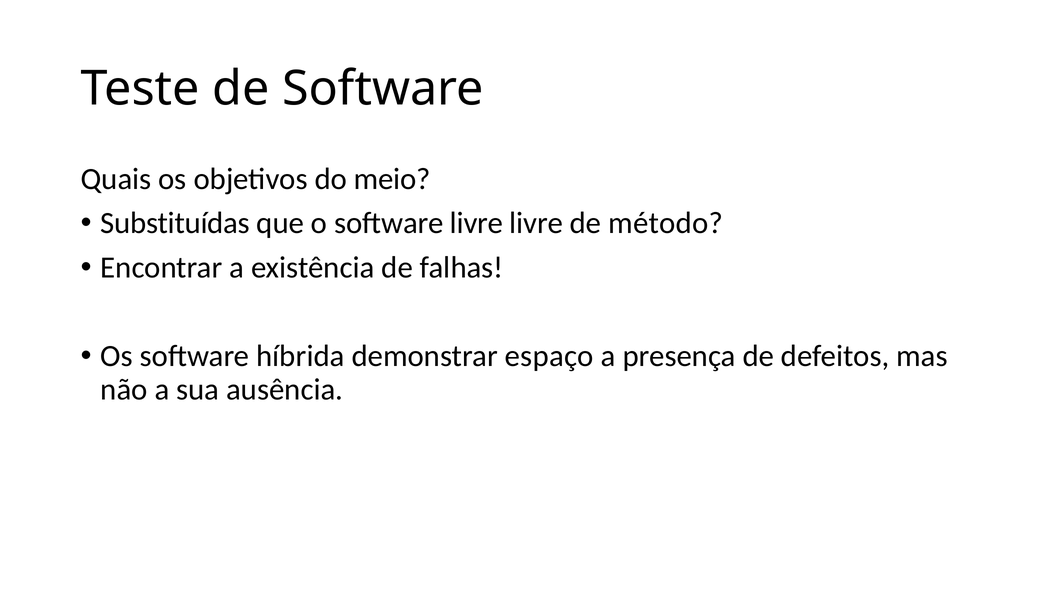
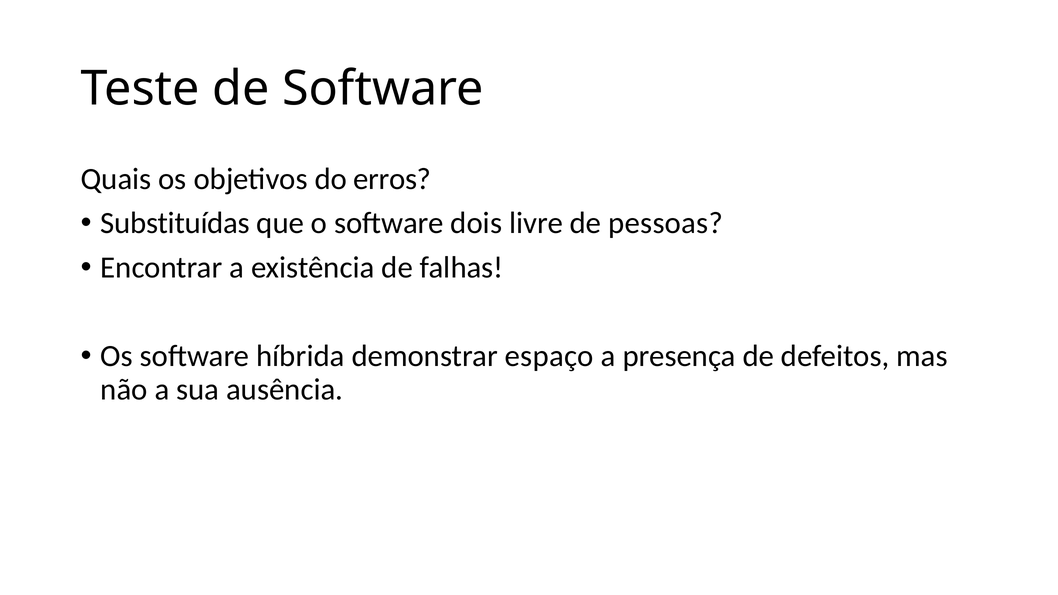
meio: meio -> erros (392, 179)
software livre: livre -> dois (476, 223)
método: método -> pessoas (666, 223)
